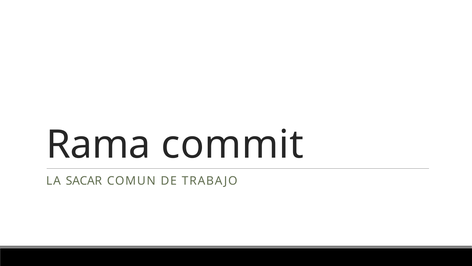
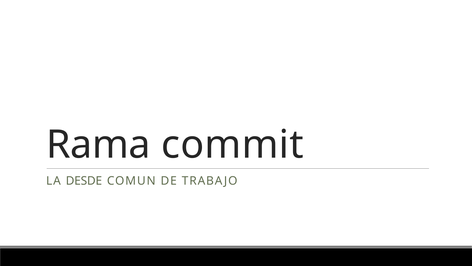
SACAR: SACAR -> DESDE (84, 181)
